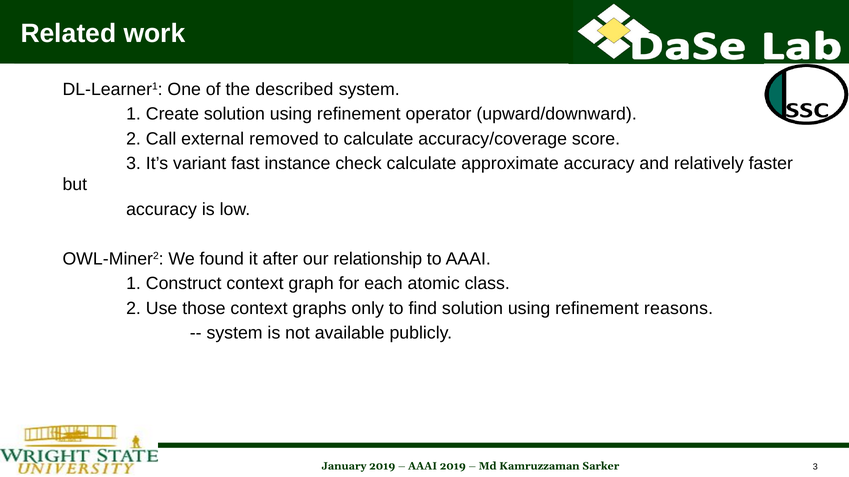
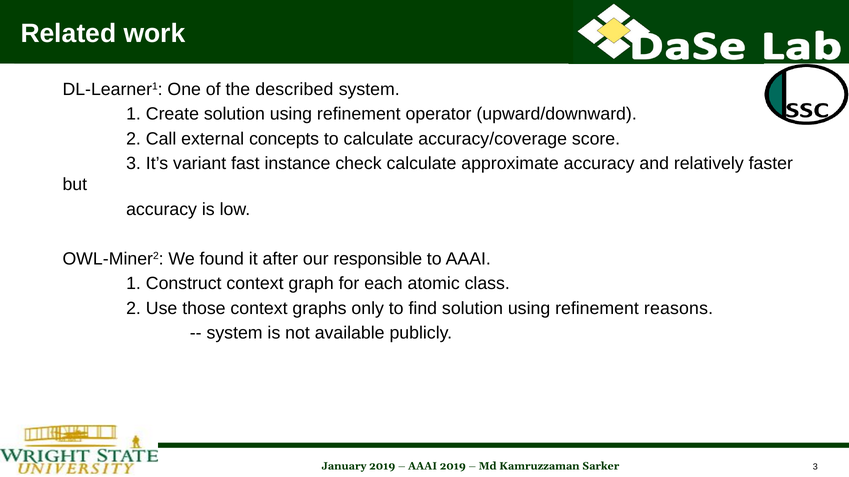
removed: removed -> concepts (284, 139)
relationship: relationship -> responsible (378, 259)
